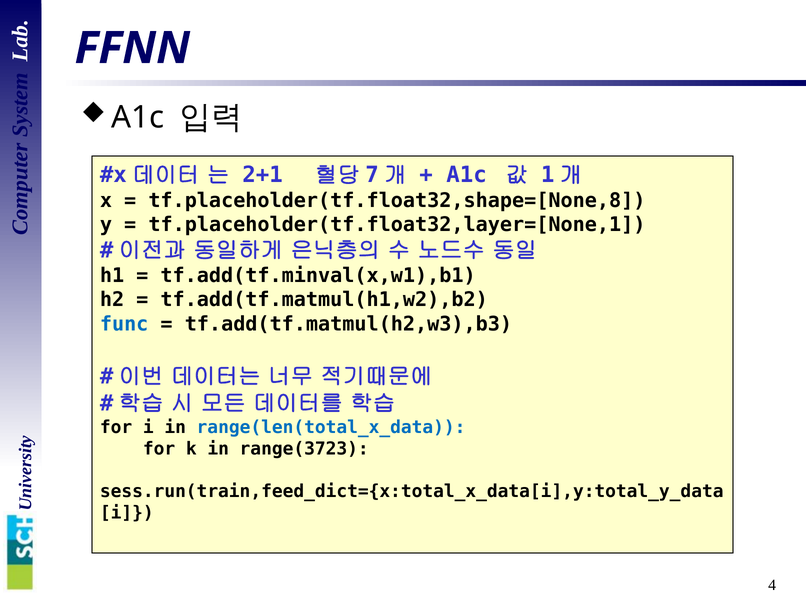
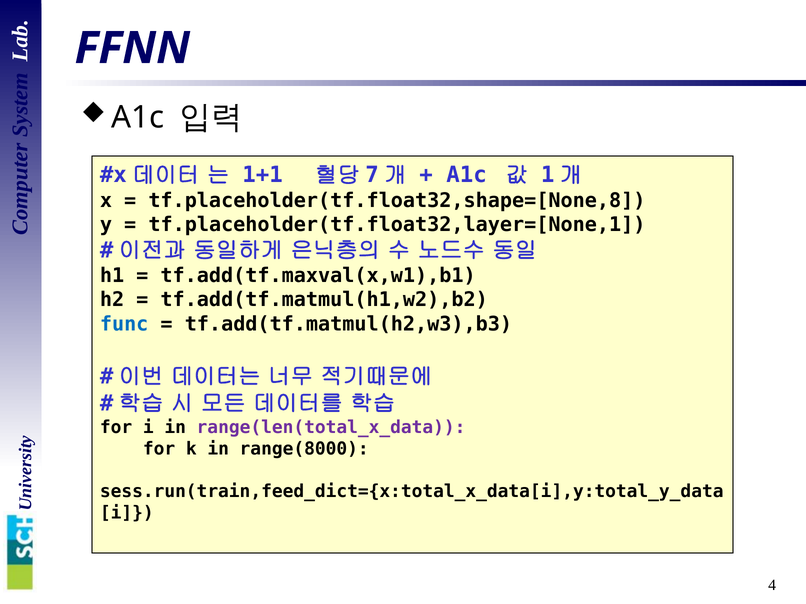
2+1: 2+1 -> 1+1 (263, 175)
tf.add(tf.minval(x,w1),b1: tf.add(tf.minval(x,w1),b1 -> tf.add(tf.maxval(x,w1),b1 (318, 276)
range(len(total_x_data colour: blue -> purple (331, 427)
range(3723: range(3723 -> range(8000 (304, 449)
